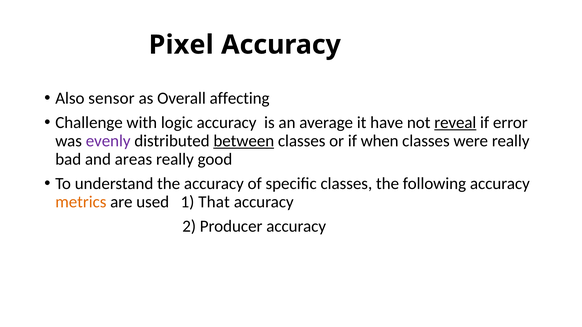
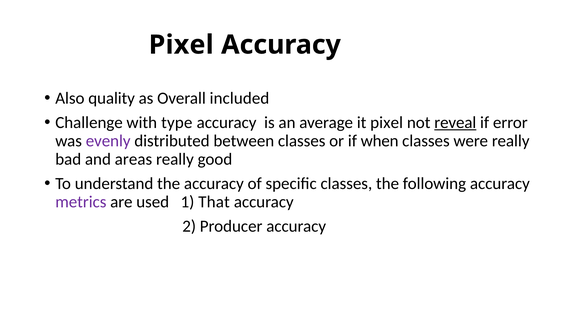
sensor: sensor -> quality (112, 98)
affecting: affecting -> included (239, 98)
logic: logic -> type (177, 123)
it have: have -> pixel (387, 123)
between underline: present -> none (244, 141)
metrics colour: orange -> purple (81, 202)
